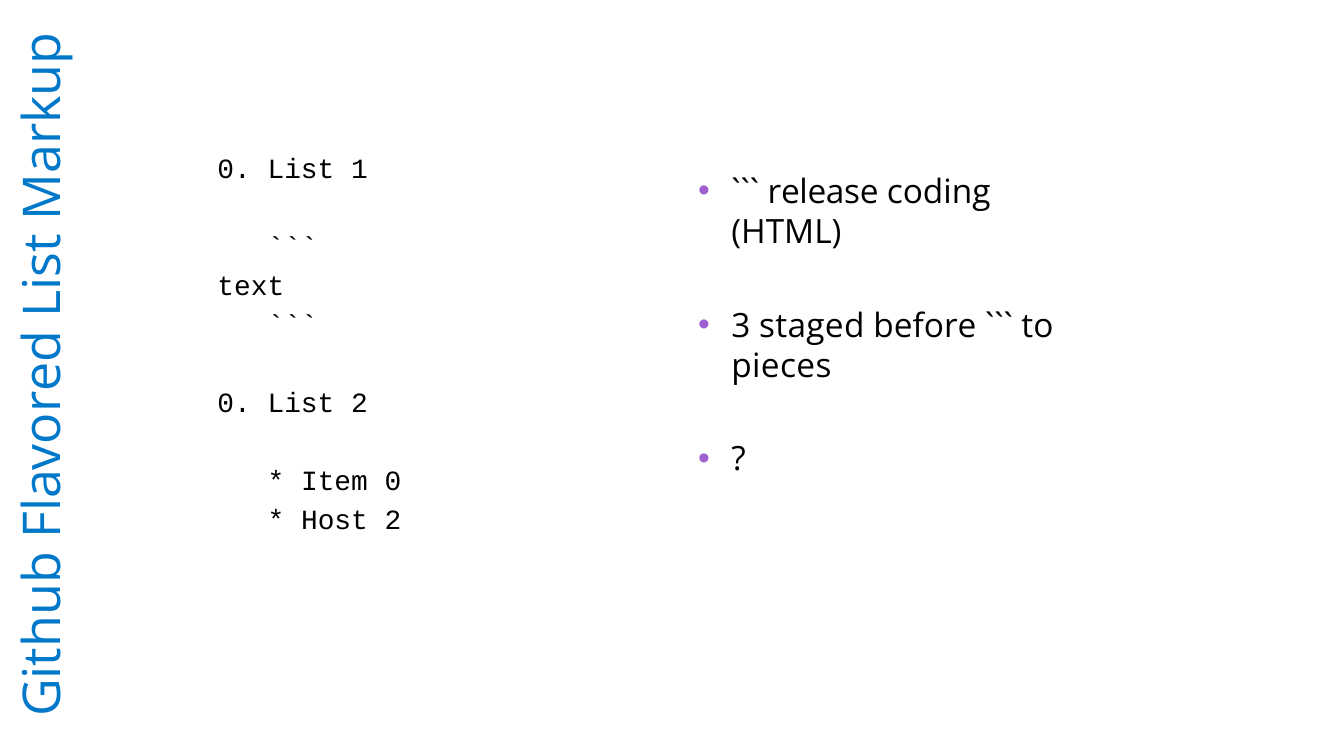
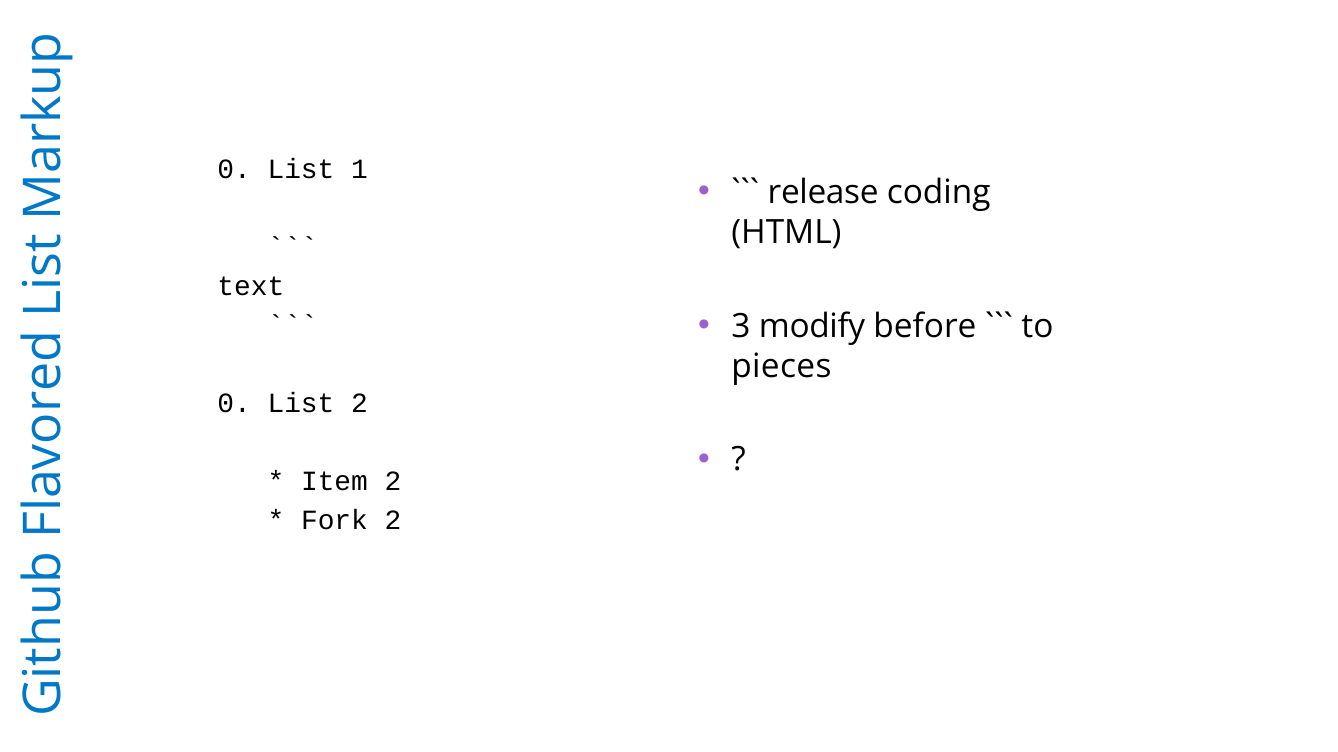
staged: staged -> modify (812, 327)
Item 0: 0 -> 2 (393, 481)
Host: Host -> Fork (334, 521)
